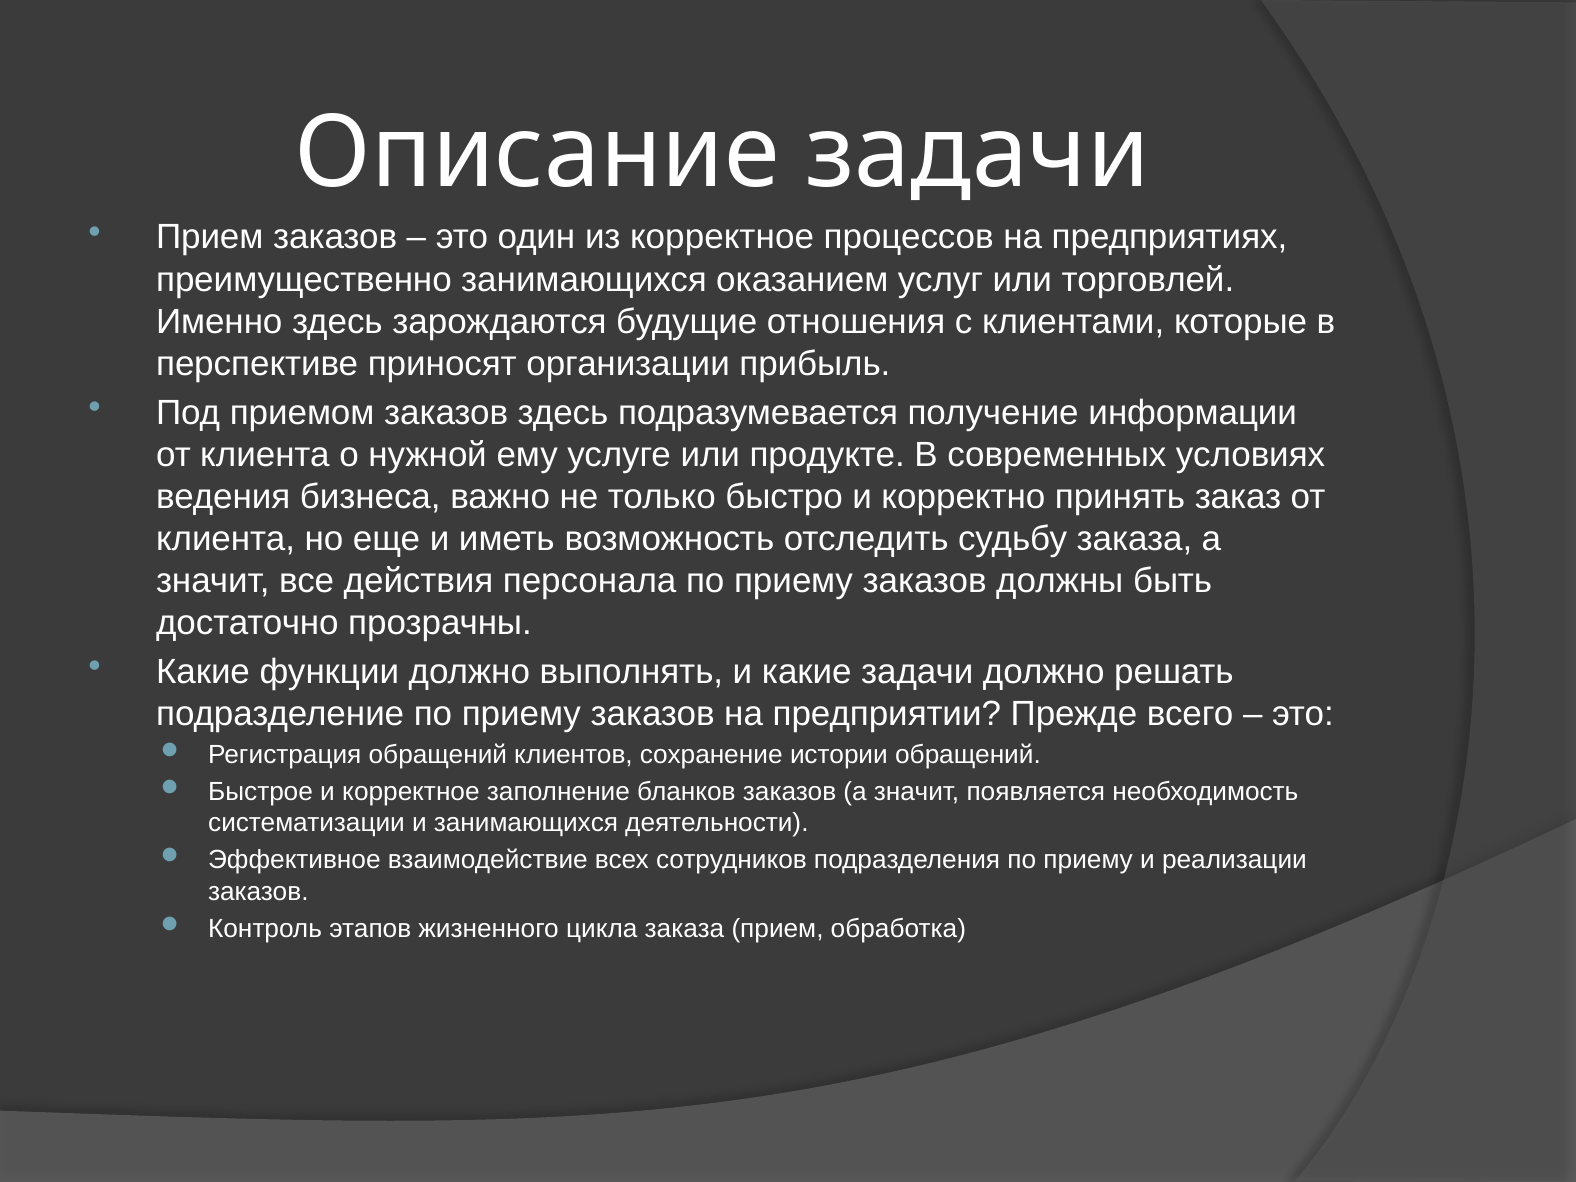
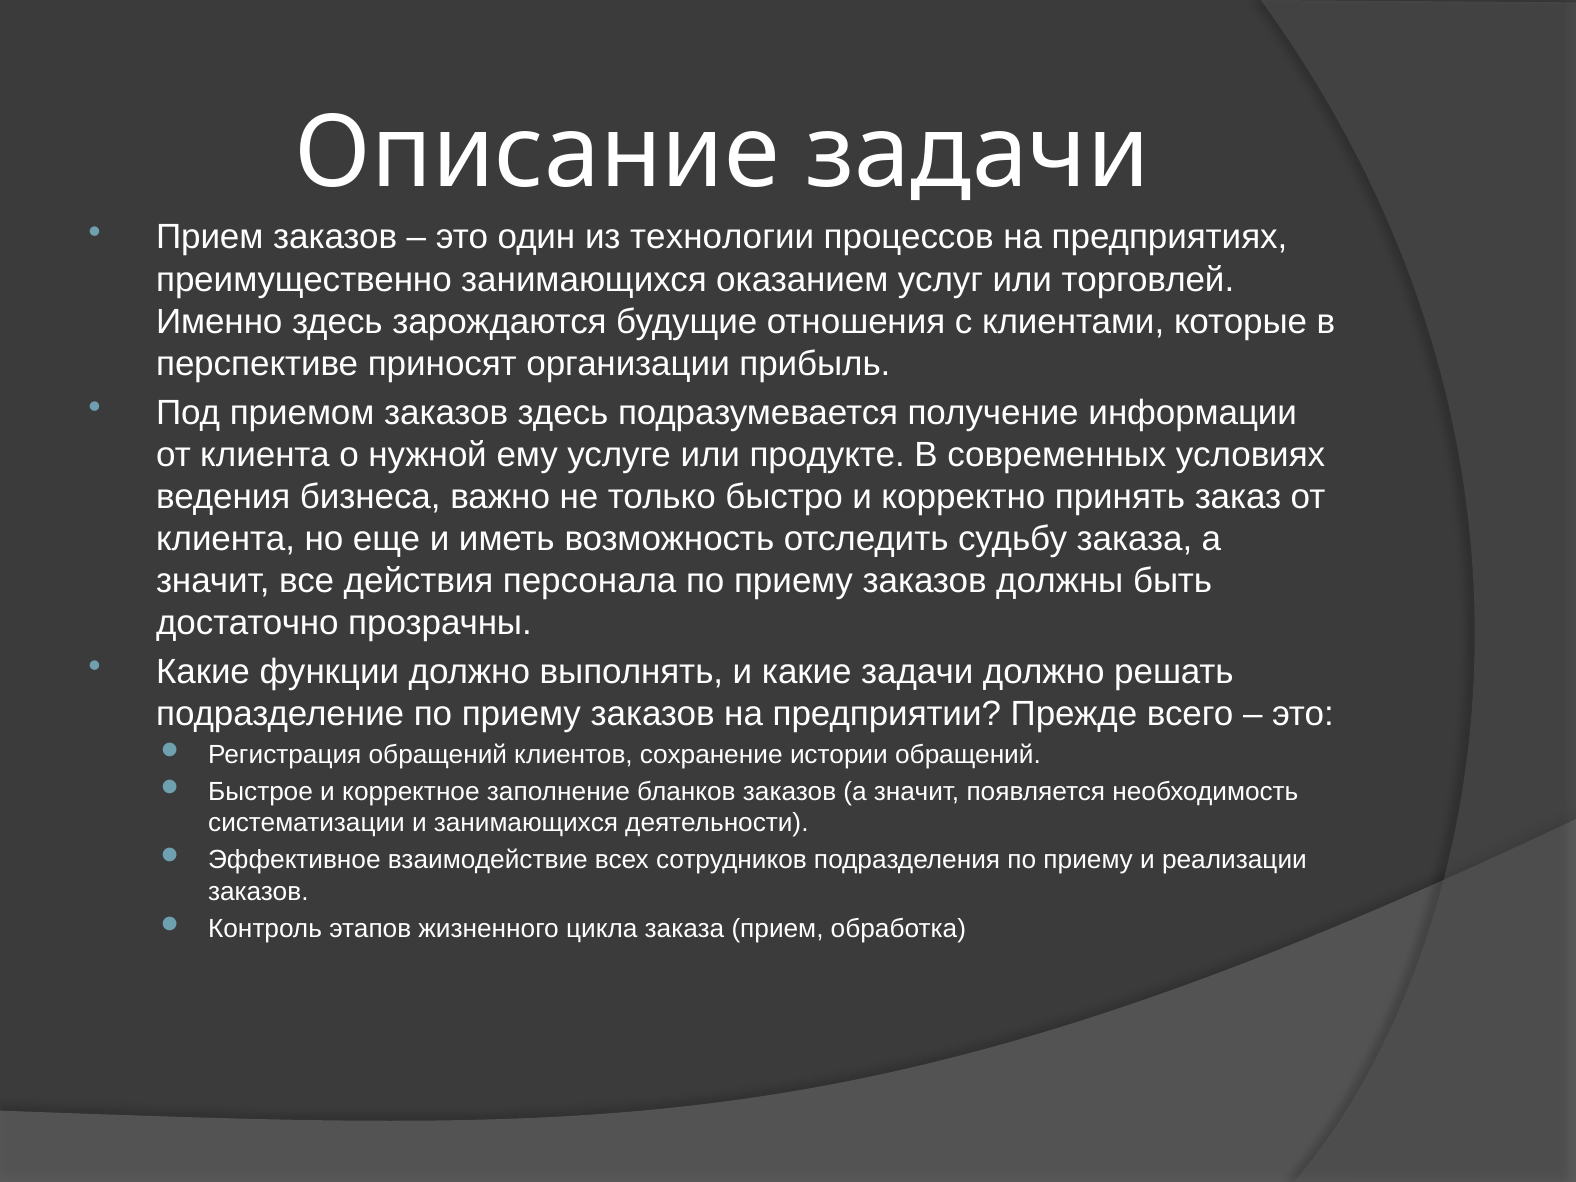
из корректное: корректное -> технологии (722, 237)
